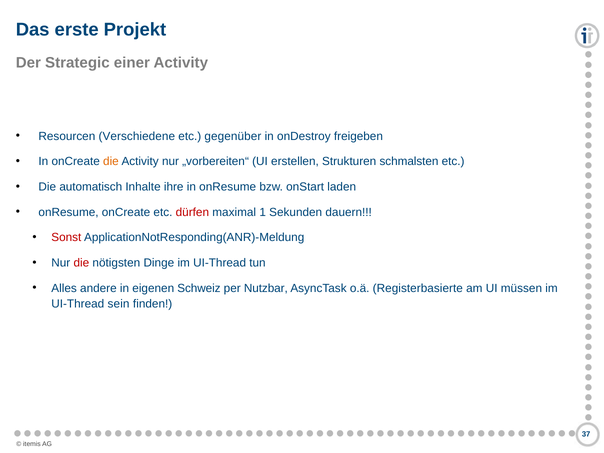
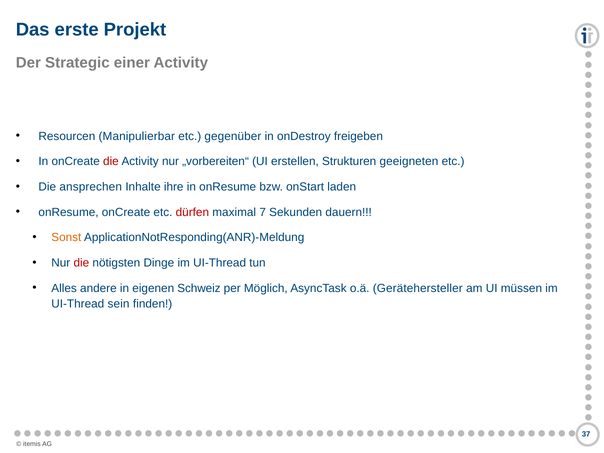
Verschiedene: Verschiedene -> Manipulierbar (137, 136)
die colour: orange -> red (111, 162)
schmalsten: schmalsten -> geeigneten (409, 162)
automatisch: automatisch -> ansprechen (91, 187)
1: 1 -> 7 (263, 212)
Sonst colour: red -> orange (66, 237)
Nutzbar: Nutzbar -> Möglich (266, 288)
Registerbasierte: Registerbasierte -> Gerätehersteller (418, 288)
